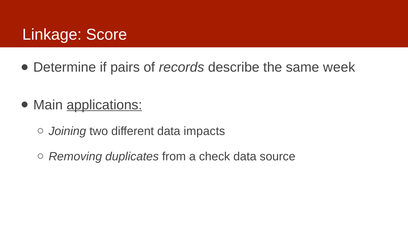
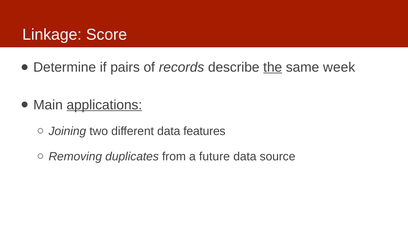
the underline: none -> present (273, 67)
impacts: impacts -> features (204, 131)
check: check -> future (214, 156)
